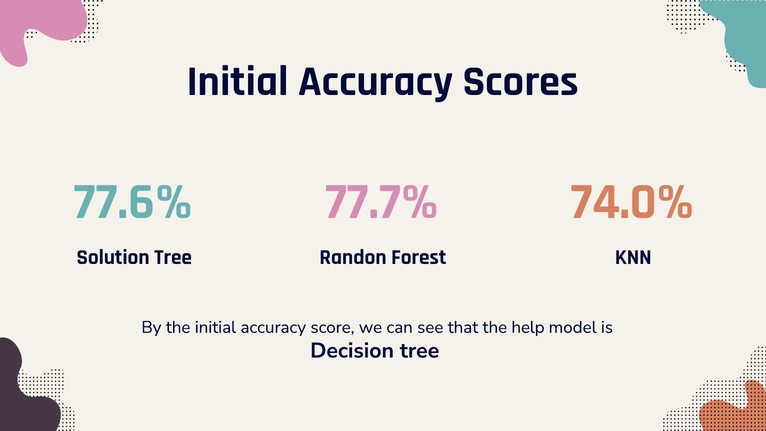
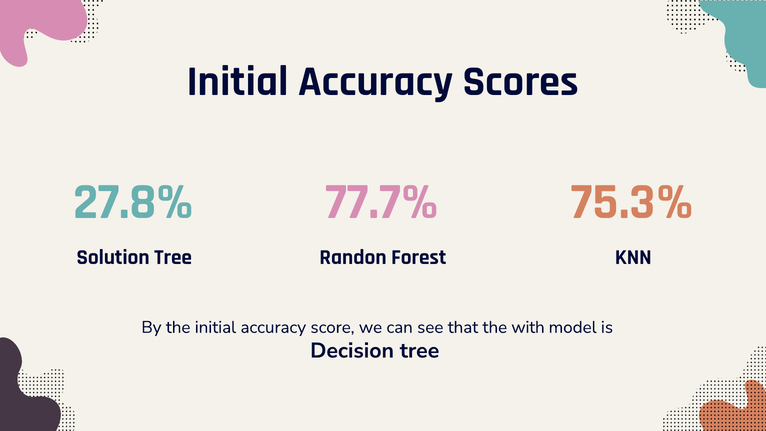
77.6%: 77.6% -> 27.8% (134, 202)
74.0%: 74.0% -> 75.3% (632, 202)
help: help -> with (528, 327)
